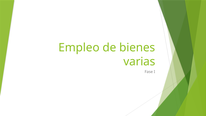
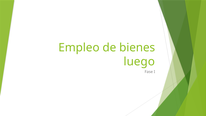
varias: varias -> luego (139, 62)
